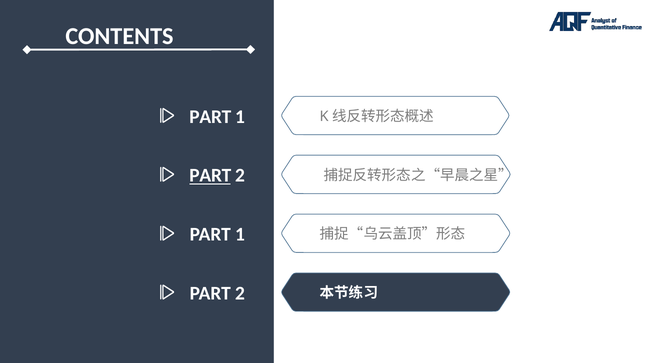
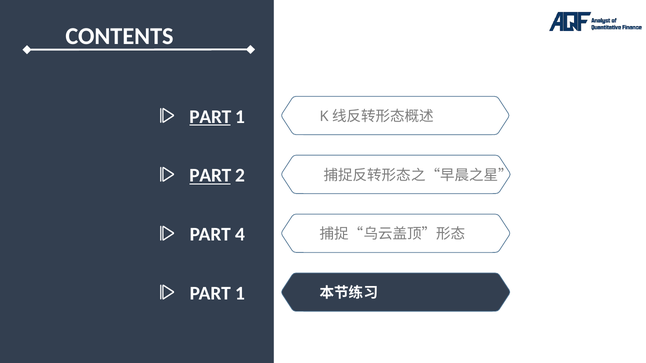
PART underline: none -> present (210, 117)
1: 1 -> 4 (240, 235)
2: 2 -> 1 (240, 294)
